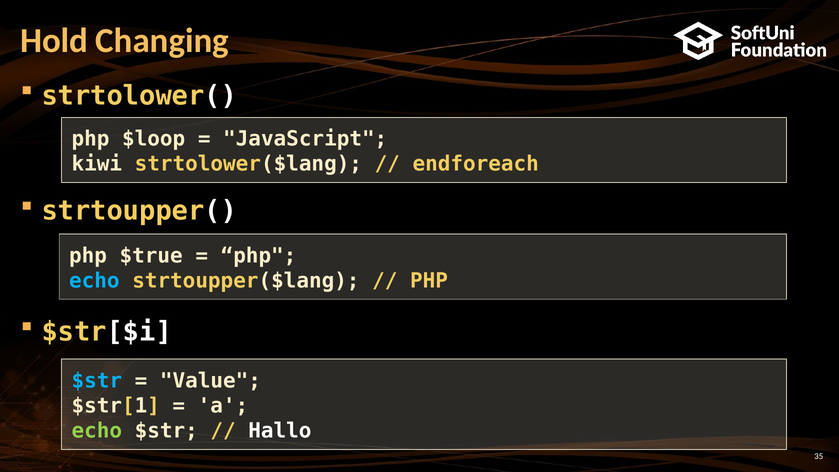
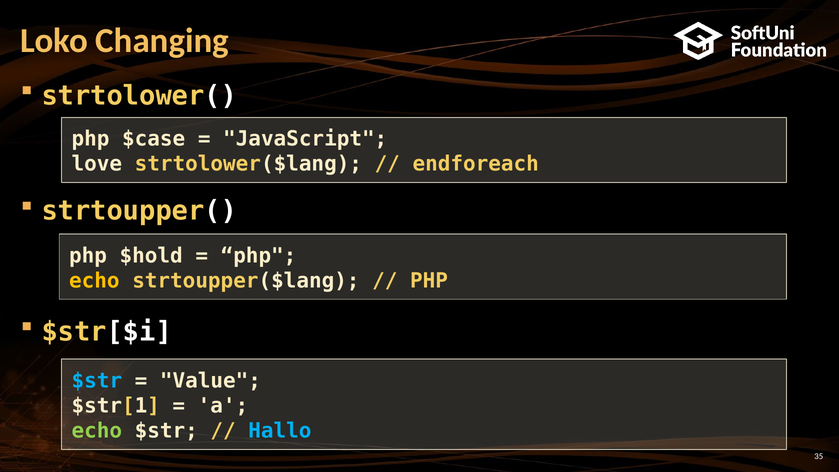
Hold: Hold -> Loko (54, 41)
$loop: $loop -> $case (154, 139)
kiwi: kiwi -> love (97, 164)
$true: $true -> $hold (151, 256)
echo colour: light blue -> yellow (94, 281)
Hallo colour: white -> light blue (280, 431)
